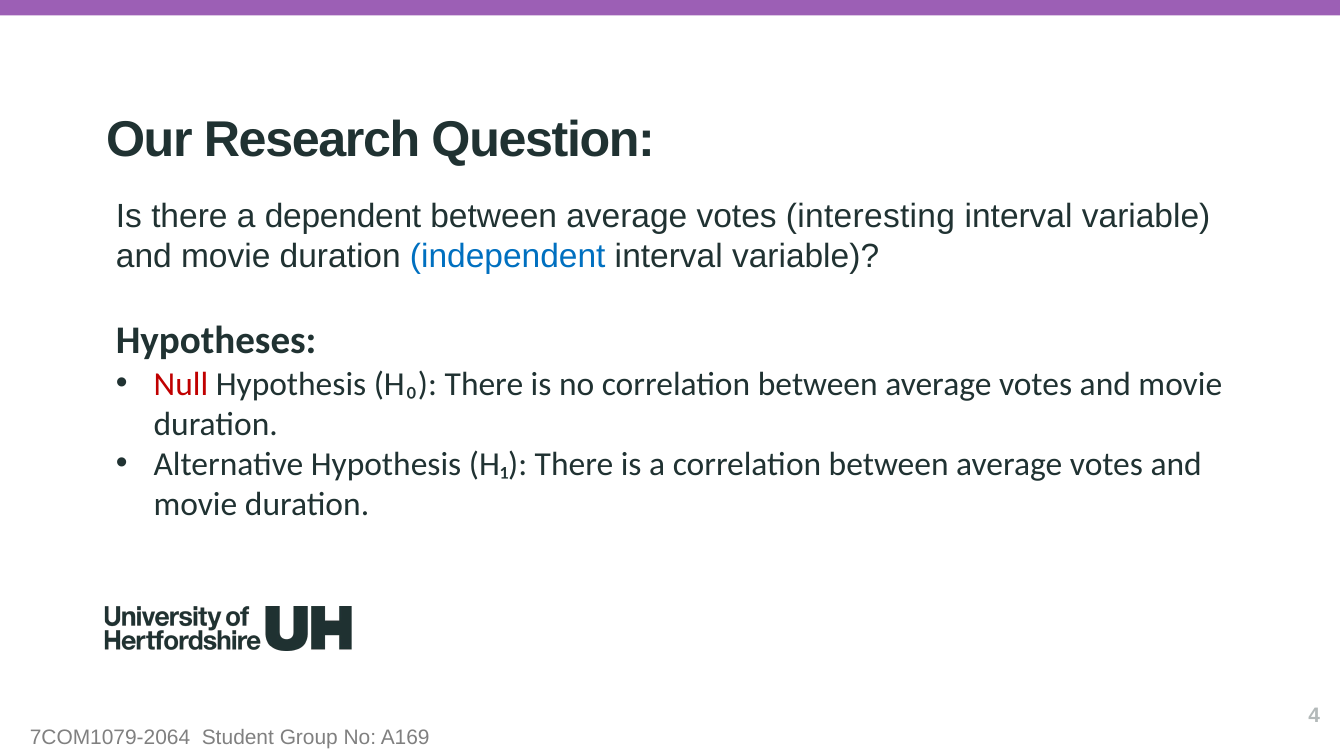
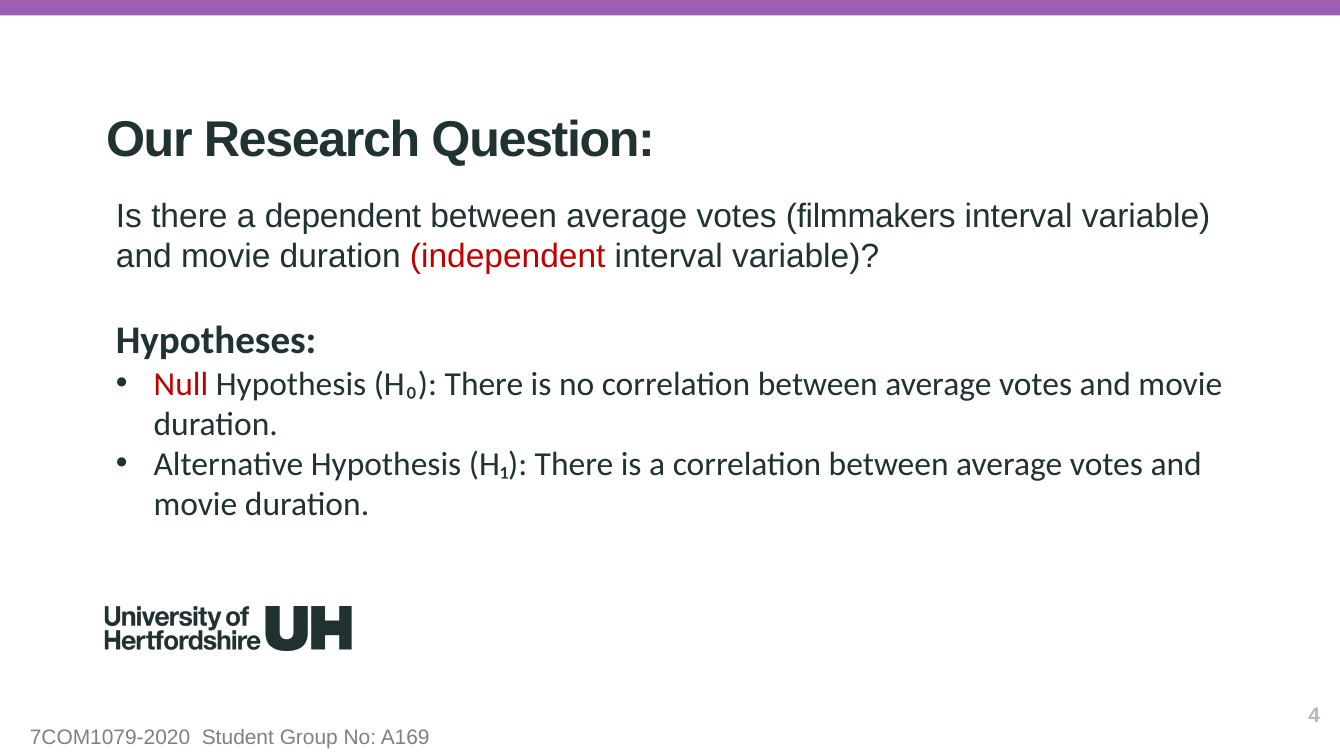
interesting: interesting -> filmmakers (871, 216)
independent colour: blue -> red (508, 257)
7COM1079-2064: 7COM1079-2064 -> 7COM1079-2020 (110, 737)
